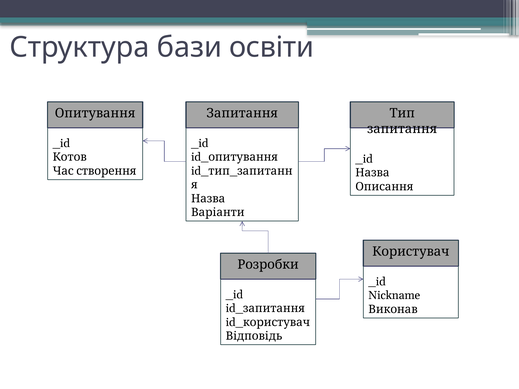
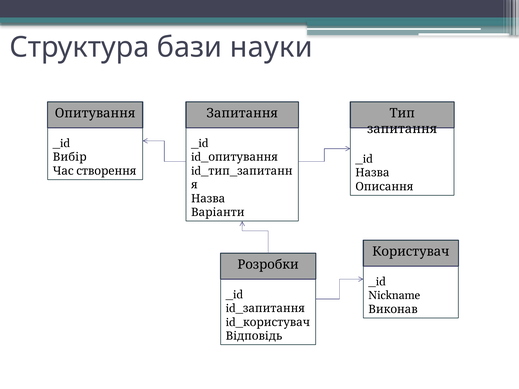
освіти: освіти -> науки (271, 47)
Котов: Котов -> Вибір (70, 157)
